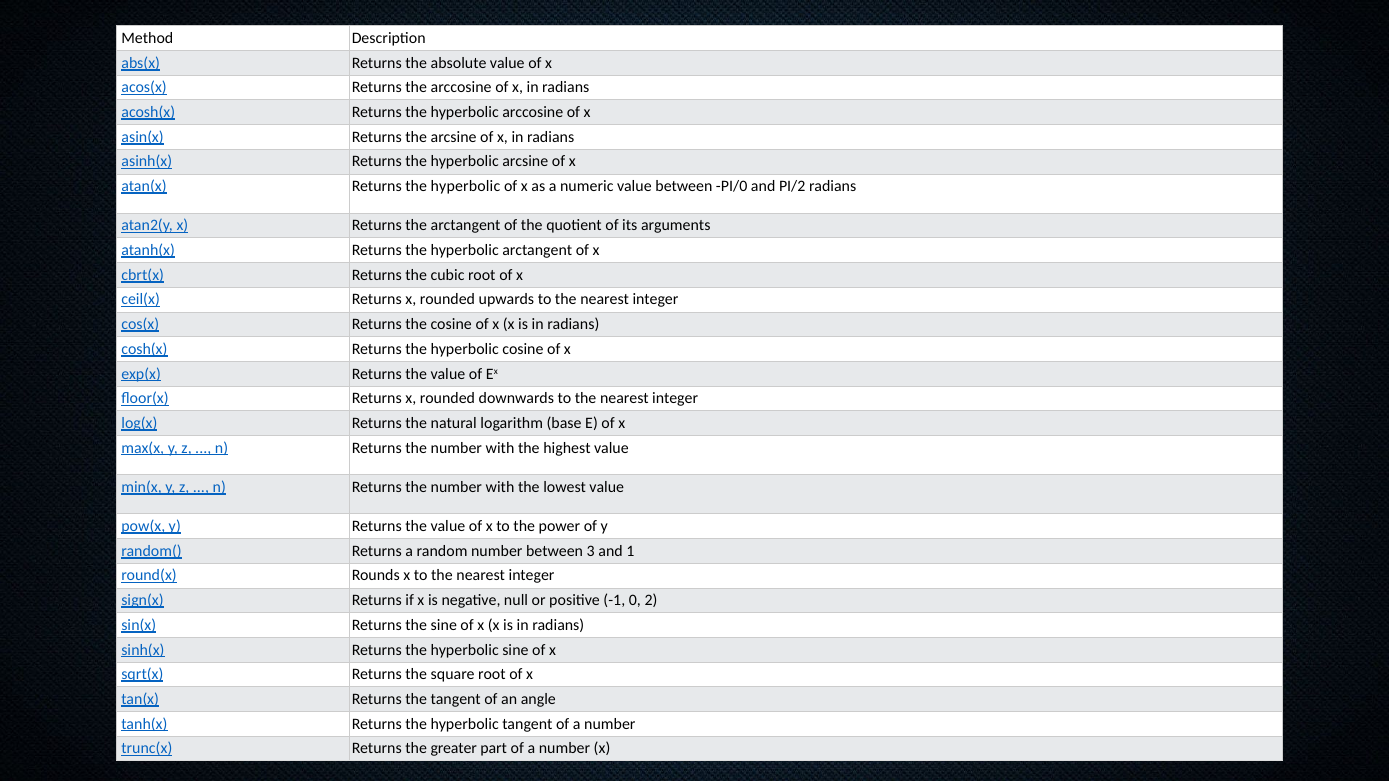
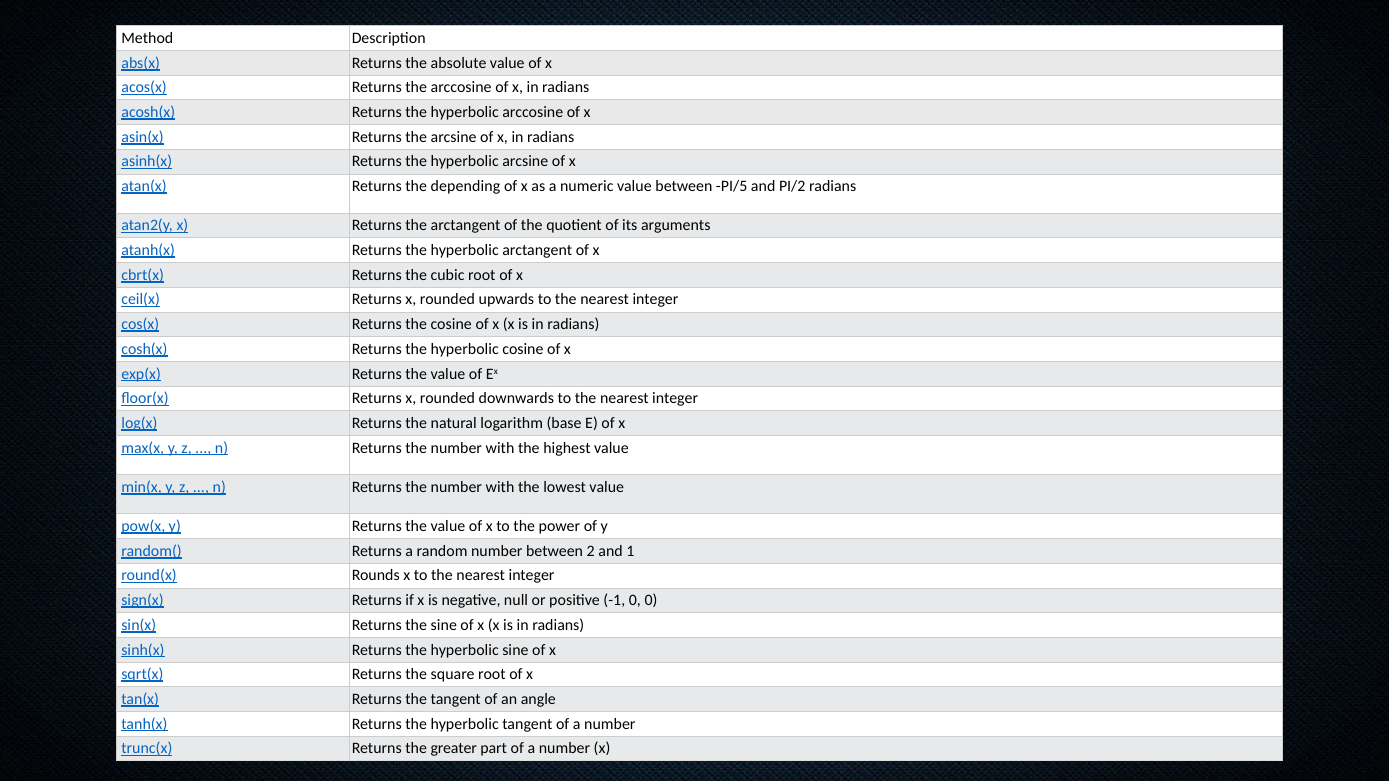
atan(x Returns the hyperbolic: hyperbolic -> depending (465, 186)
PI/0: PI/0 -> PI/5 (732, 186)
3: 3 -> 2 (591, 551)
0 2: 2 -> 0 (651, 601)
